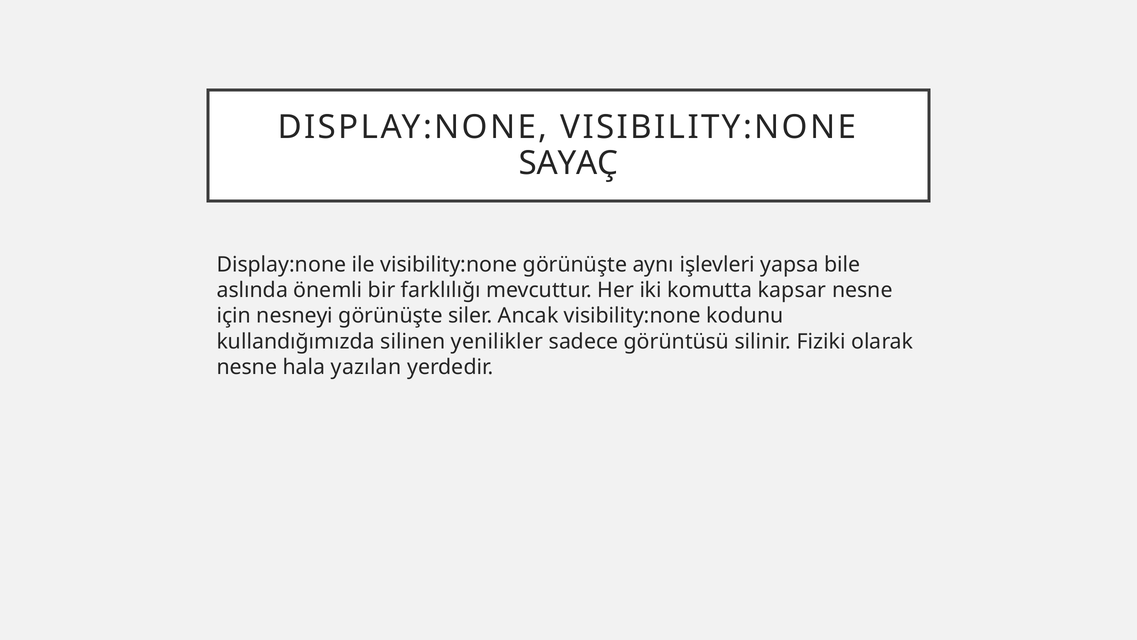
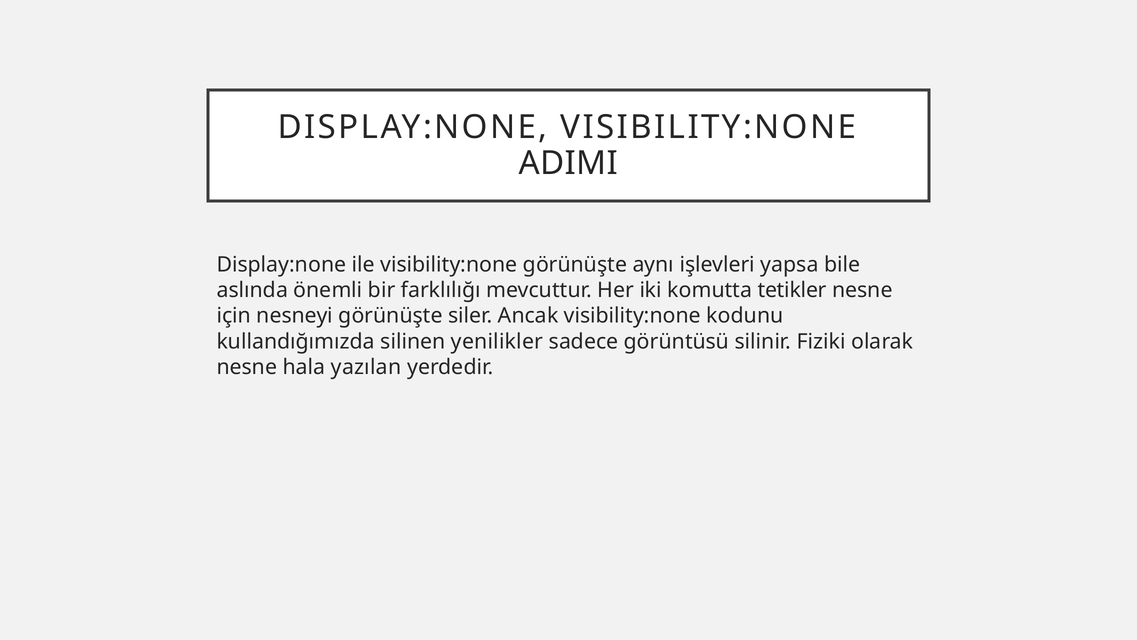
SAYAÇ: SAYAÇ -> ADIMI (568, 163)
kapsar: kapsar -> tetikler (792, 290)
